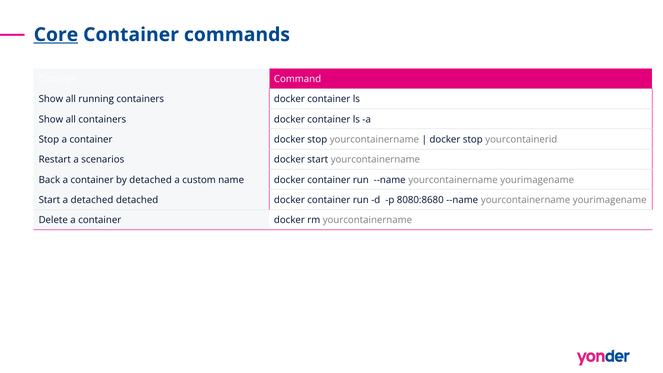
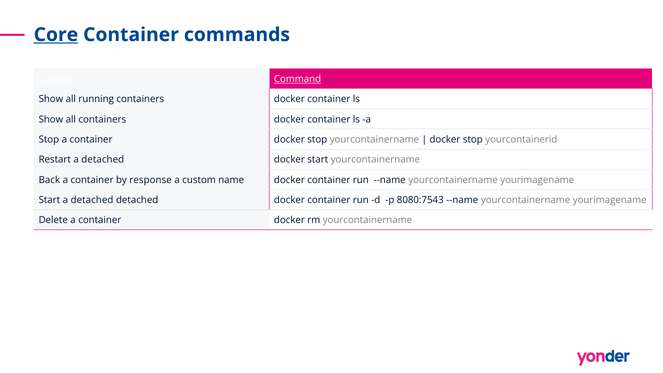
Command underline: none -> present (298, 79)
Restart a scenarios: scenarios -> detached (103, 160)
by detached: detached -> response (151, 180)
8080:8680: 8080:8680 -> 8080:7543 (420, 200)
